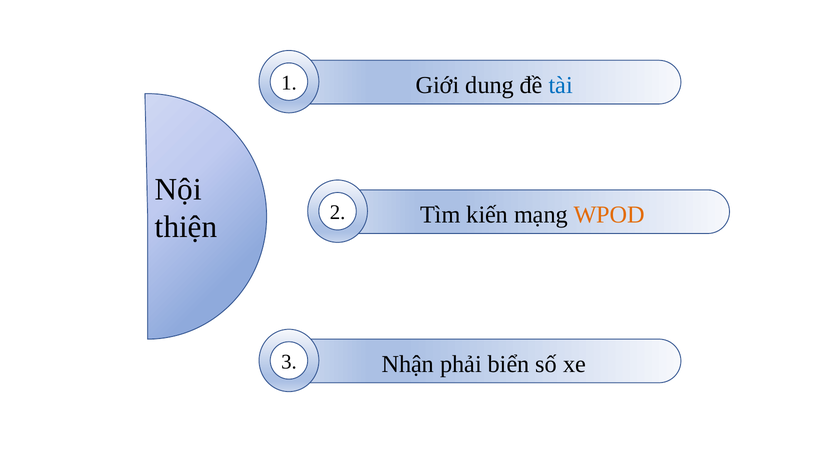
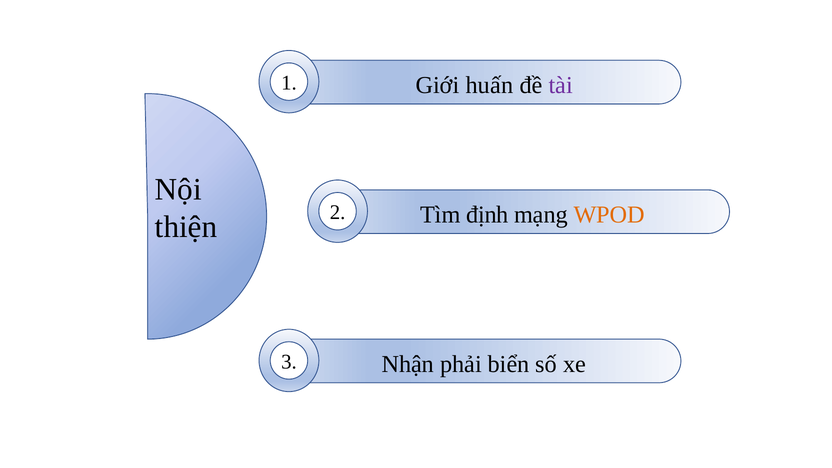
dung: dung -> huấn (490, 85)
tài colour: blue -> purple (561, 85)
kiến: kiến -> định (487, 215)
